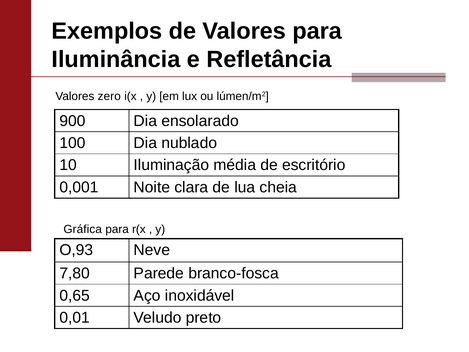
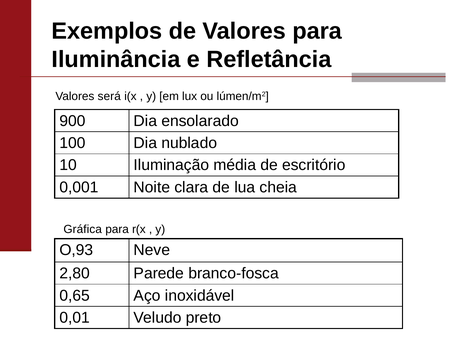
zero: zero -> será (109, 96)
7,80: 7,80 -> 2,80 (75, 273)
